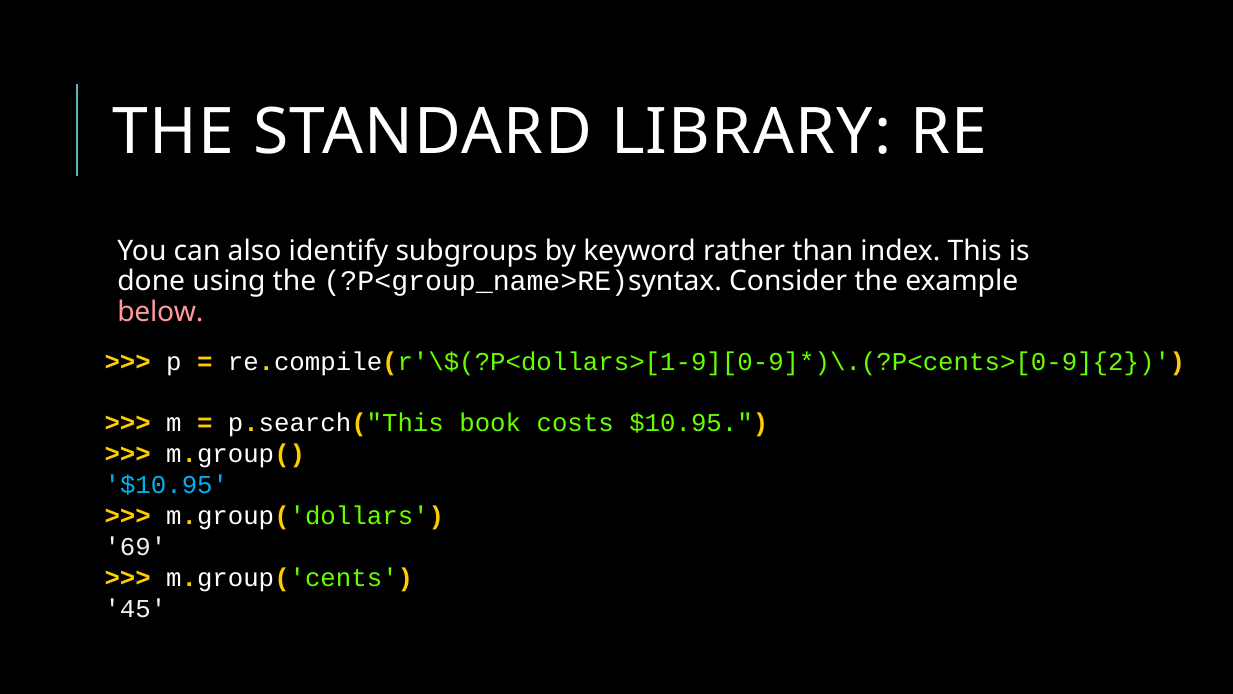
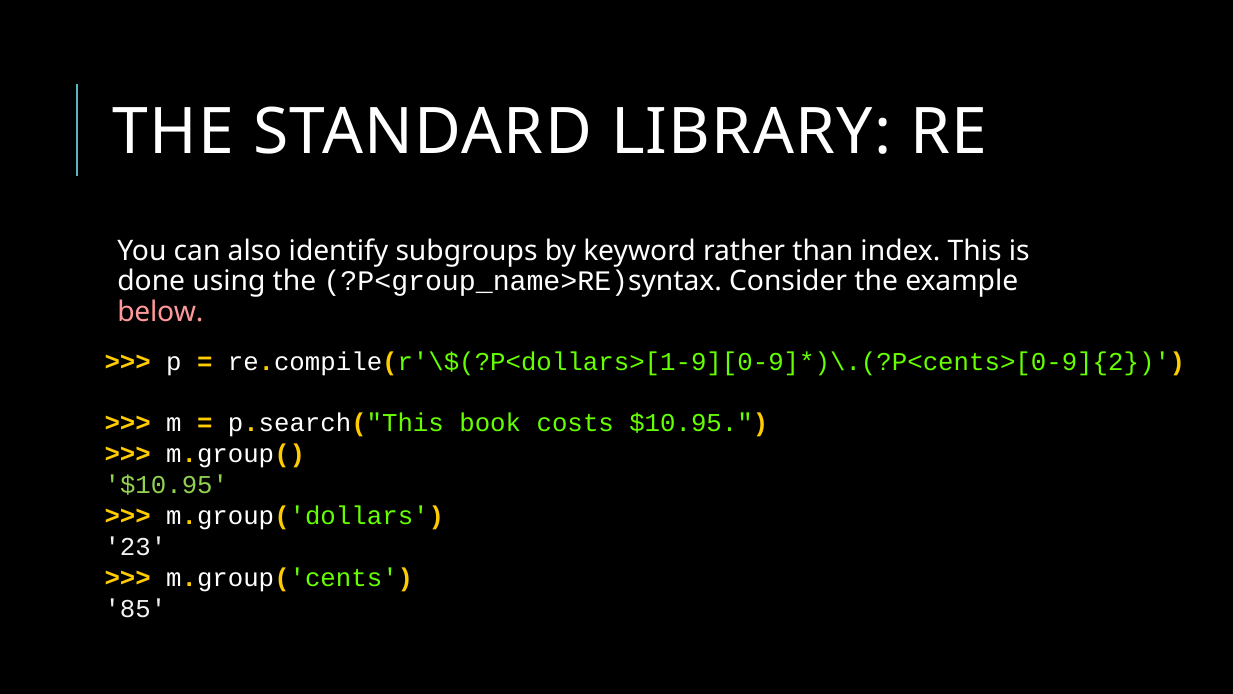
$10.95 colour: light blue -> light green (166, 485)
69: 69 -> 23 (135, 546)
45: 45 -> 85 (135, 608)
